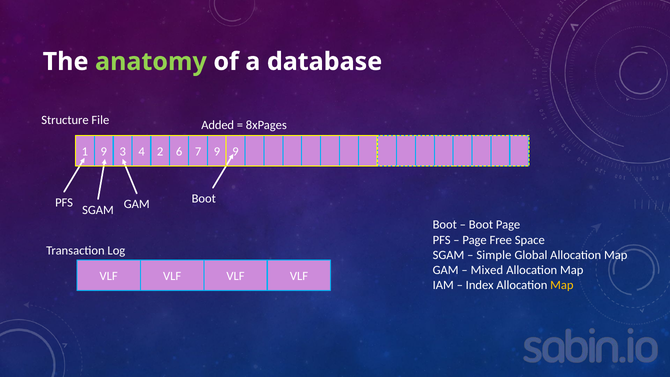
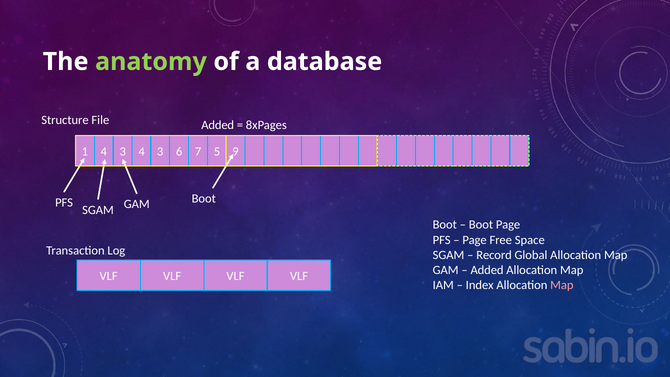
1 9: 9 -> 4 (104, 151)
2: 2 -> 3 (160, 151)
7 9: 9 -> 5 (217, 151)
Simple: Simple -> Record (494, 255)
Mixed: Mixed -> Added (487, 270)
Map colour: yellow -> pink (562, 285)
